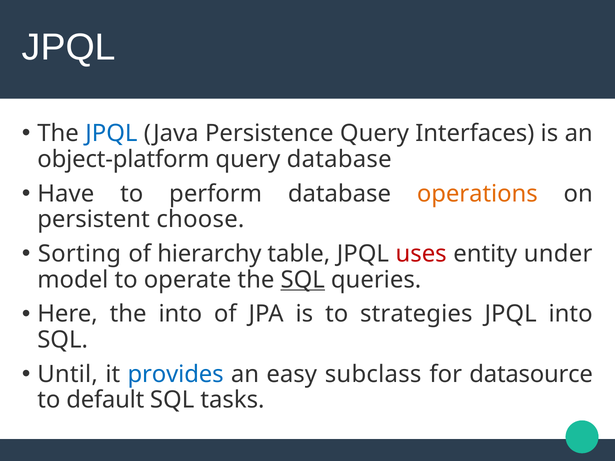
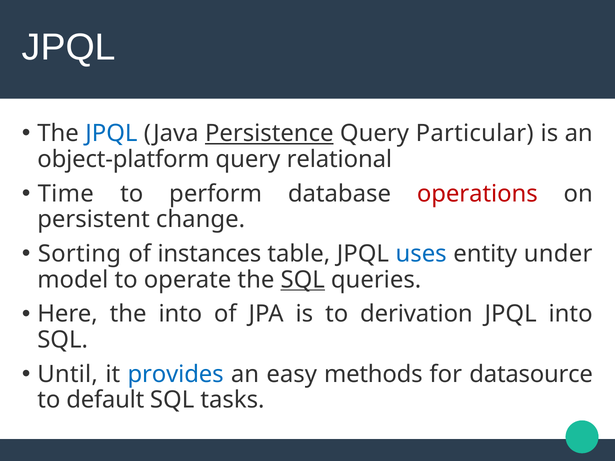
Persistence underline: none -> present (269, 134)
Interfaces: Interfaces -> Particular (475, 134)
query database: database -> relational (339, 159)
Have: Have -> Time (66, 194)
operations colour: orange -> red (477, 194)
choose: choose -> change (201, 220)
hierarchy: hierarchy -> instances (209, 254)
uses colour: red -> blue (421, 254)
strategies: strategies -> derivation (416, 314)
subclass: subclass -> methods (373, 374)
